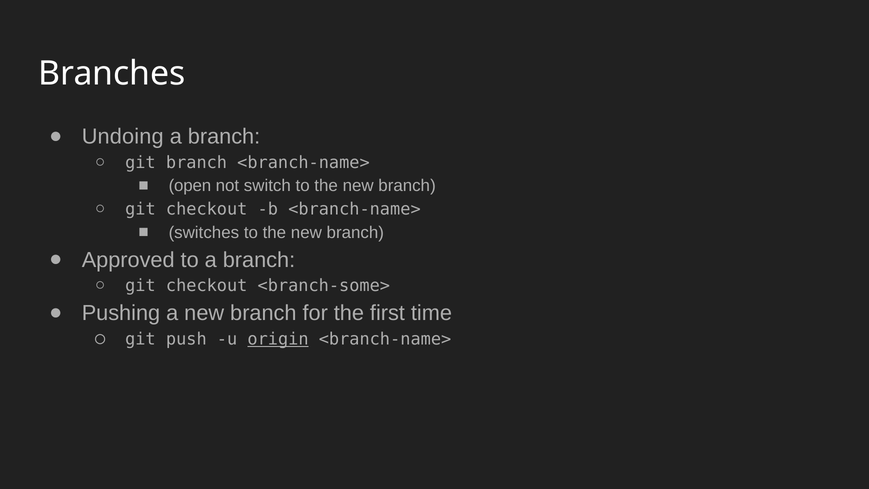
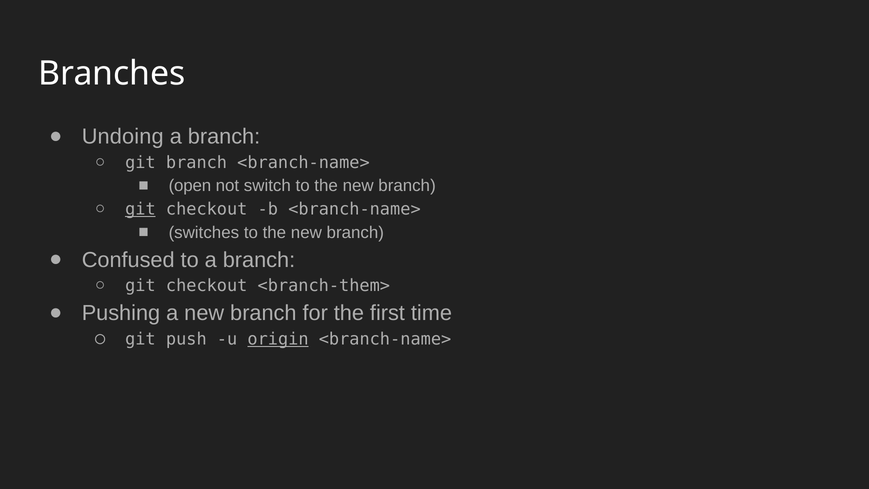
git underline: none -> present (140, 209)
Approved: Approved -> Confused (128, 260)
<branch-some>: <branch-some> -> <branch-them> (324, 286)
